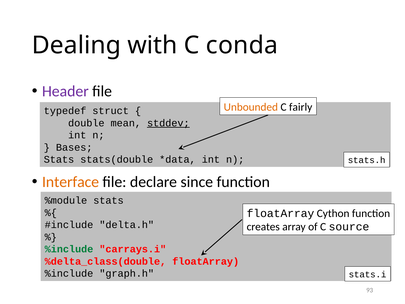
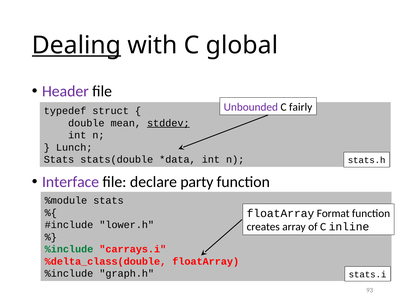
Dealing underline: none -> present (76, 45)
conda: conda -> global (242, 45)
Unbounded colour: orange -> purple (251, 107)
Bases: Bases -> Lunch (74, 147)
Interface colour: orange -> purple (71, 182)
since: since -> party (197, 182)
Cython: Cython -> Format (333, 213)
delta.h: delta.h -> lower.h (127, 225)
source: source -> inline (349, 227)
